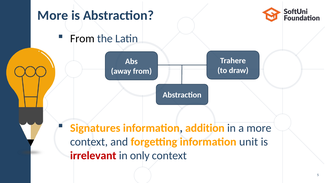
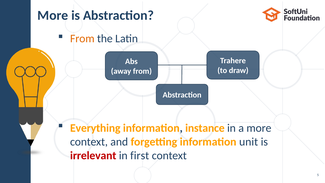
From colour: black -> orange (82, 39)
Signatures: Signatures -> Everything (95, 128)
addition: addition -> instance (205, 128)
only: only -> first (140, 156)
